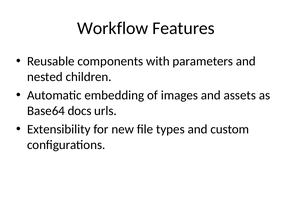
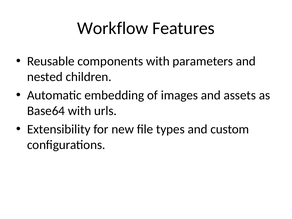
Base64 docs: docs -> with (80, 111)
